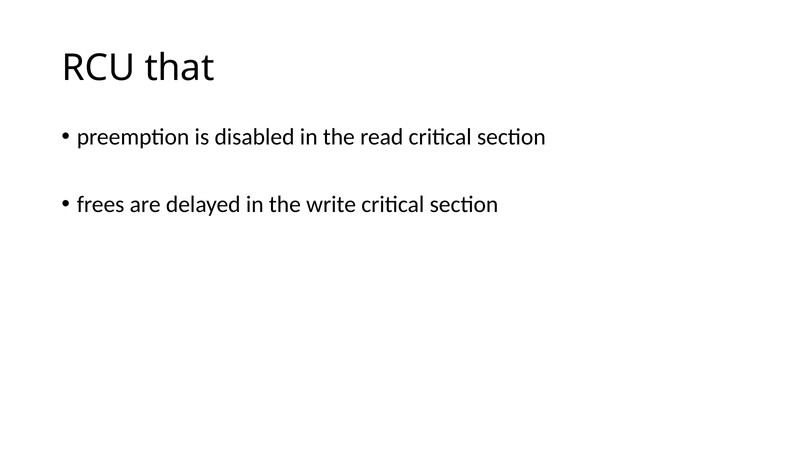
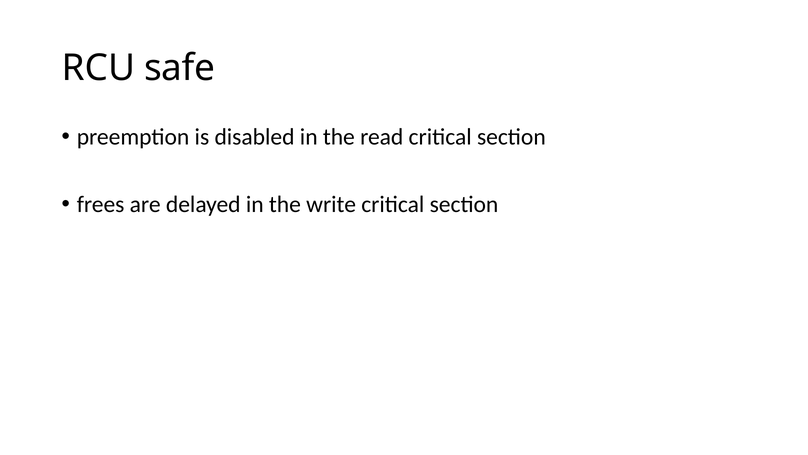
that: that -> safe (180, 68)
